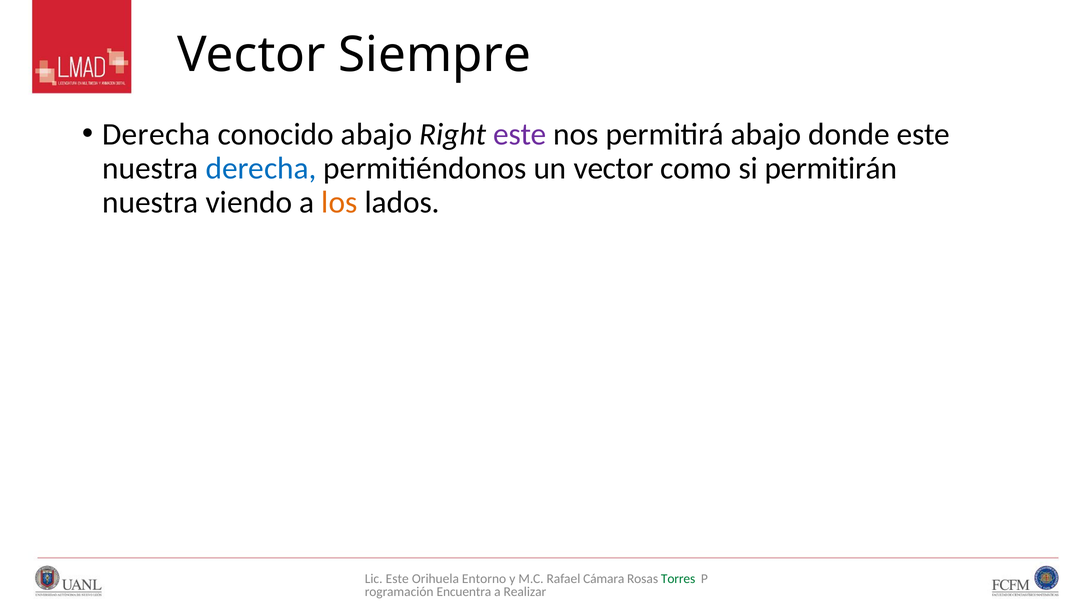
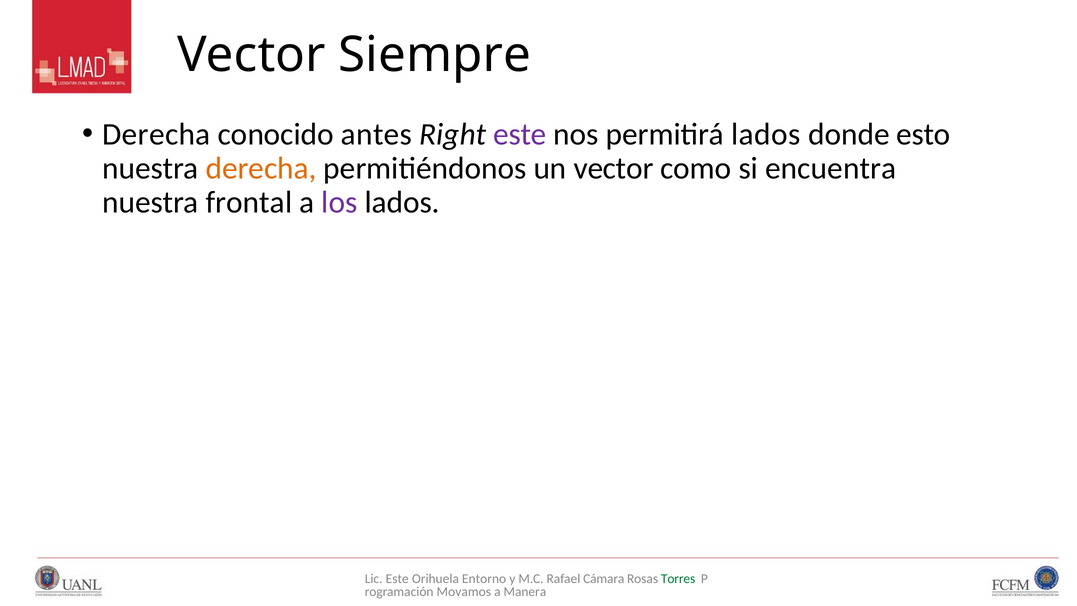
conocido abajo: abajo -> antes (376, 134)
permitirá abajo: abajo -> lados (766, 134)
donde este: este -> esto (923, 134)
derecha colour: blue -> orange (261, 168)
permitirán: permitirán -> encuentra (831, 168)
viendo: viendo -> frontal (249, 202)
los colour: orange -> purple (339, 202)
Encuentra: Encuentra -> Movamos (464, 592)
Realizar: Realizar -> Manera (525, 592)
